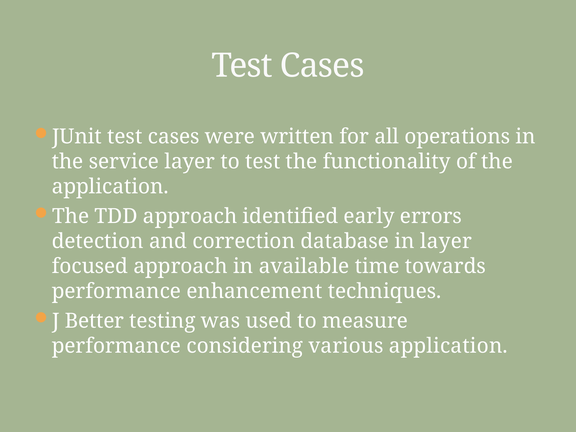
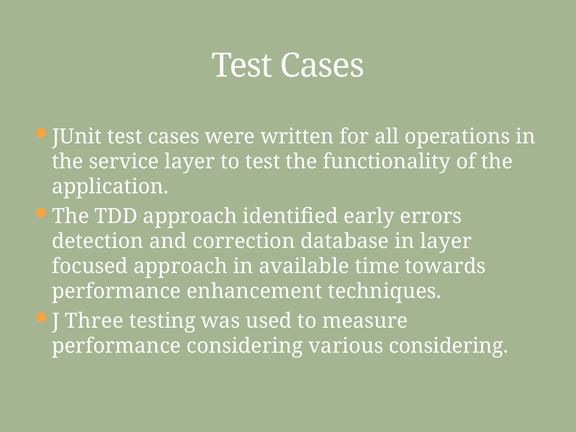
Better: Better -> Three (94, 321)
various application: application -> considering (449, 346)
